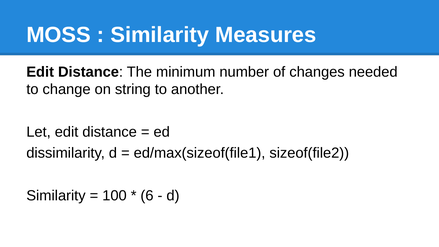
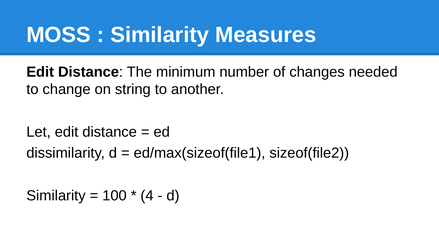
6: 6 -> 4 (147, 196)
